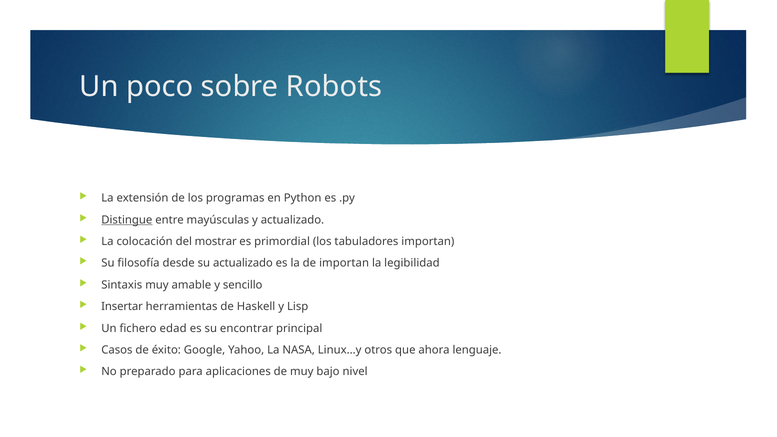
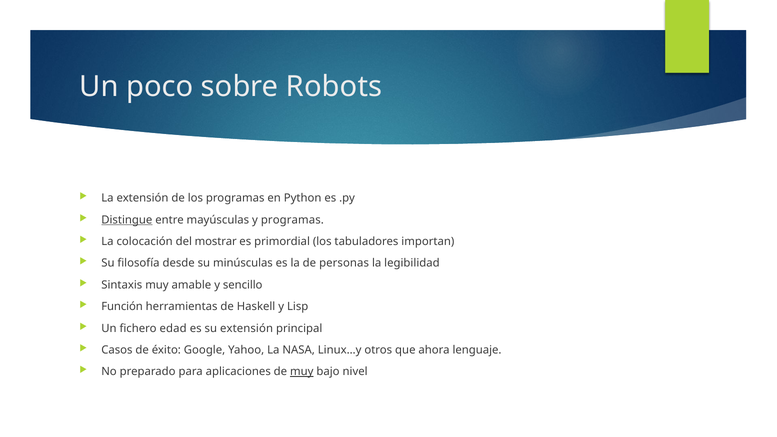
y actualizado: actualizado -> programas (292, 220)
su actualizado: actualizado -> minúsculas (243, 263)
de importan: importan -> personas (344, 263)
Insertar: Insertar -> Función (122, 307)
su encontrar: encontrar -> extensión (247, 328)
muy underline: none -> present (302, 372)
